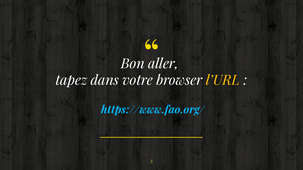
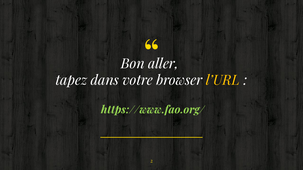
https://www.fao.org/ colour: light blue -> light green (153, 110)
